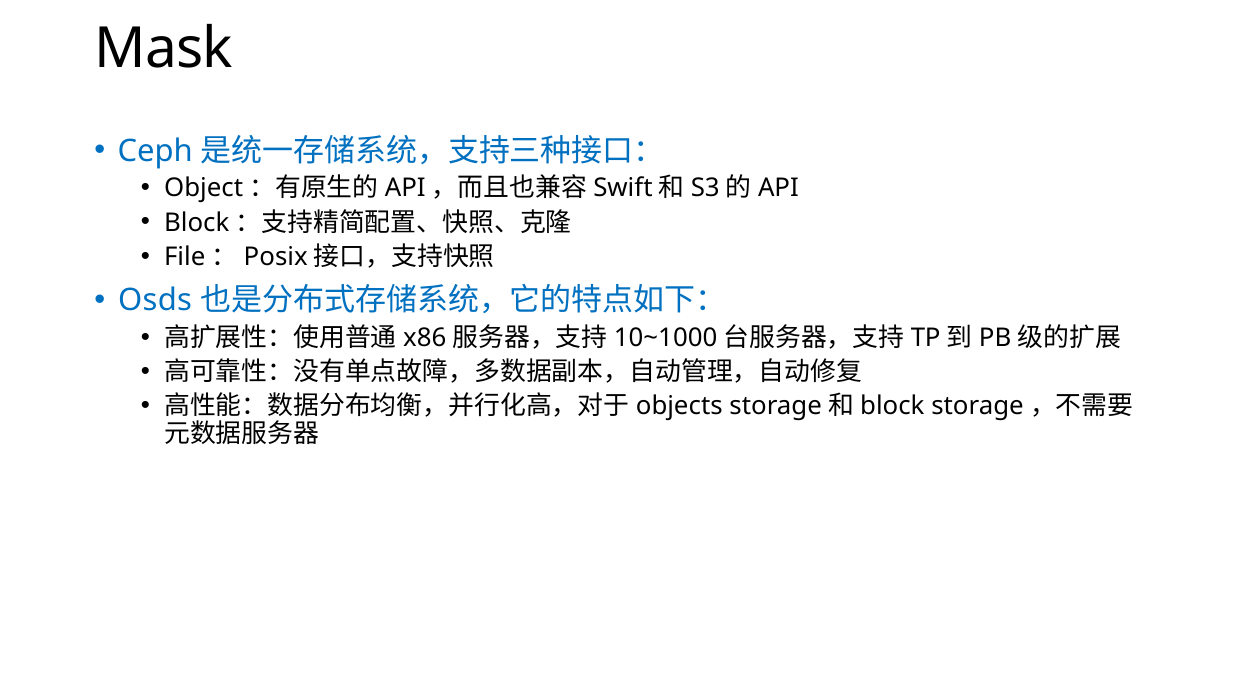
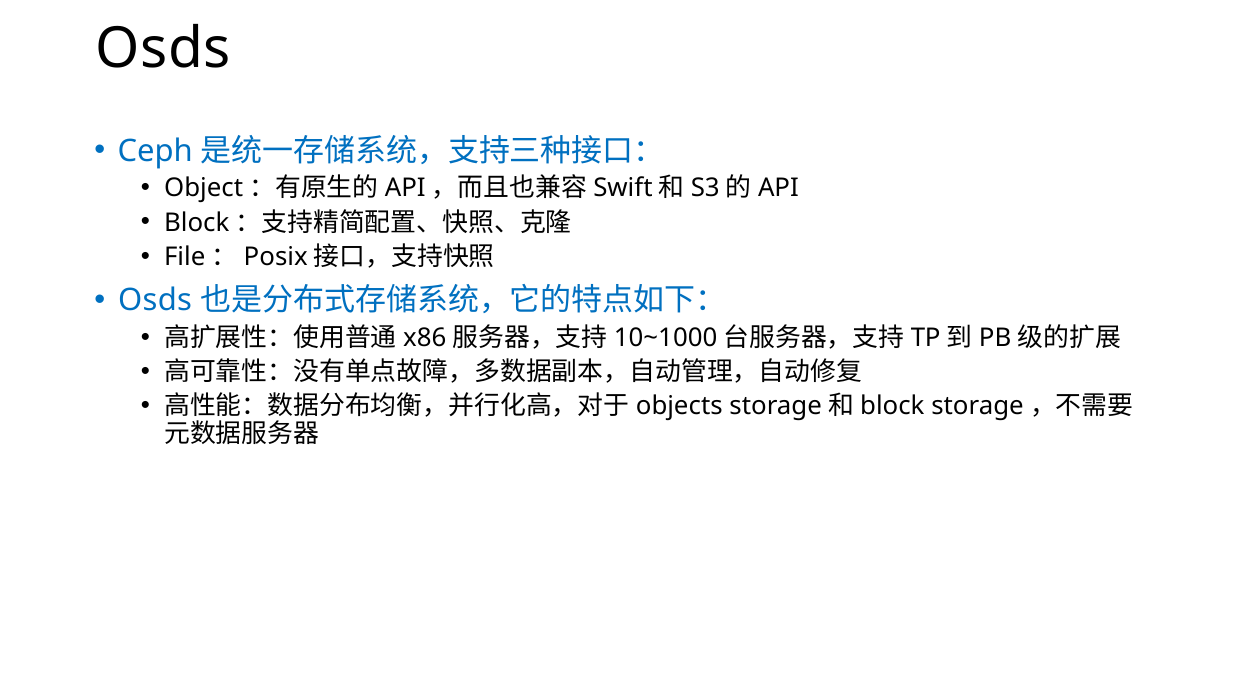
Mask: Mask -> Osds (163, 49)
